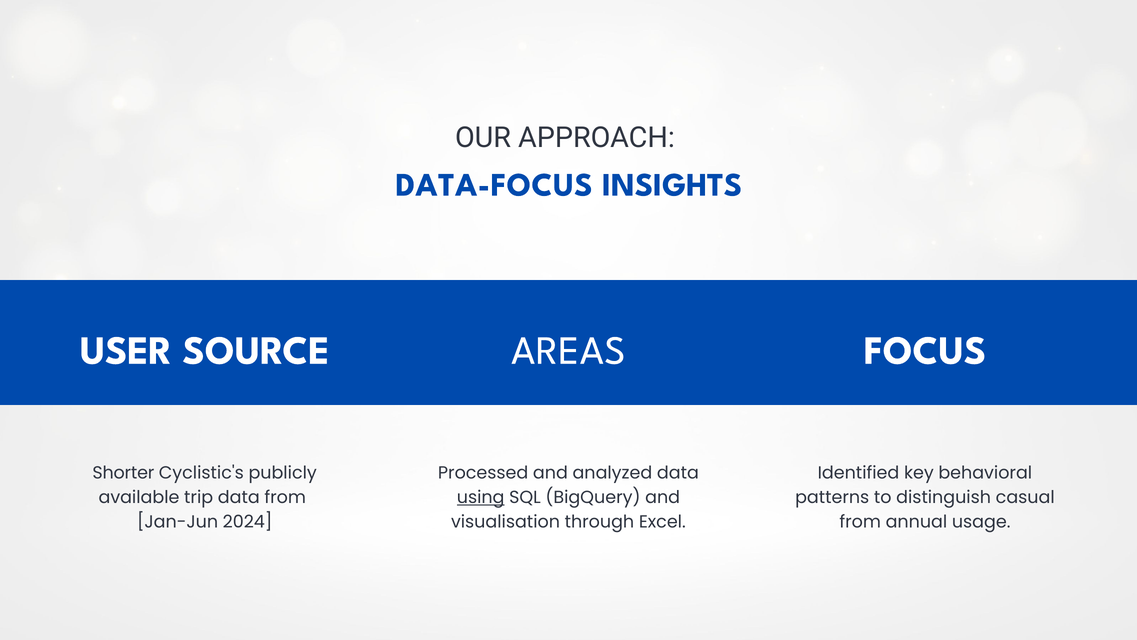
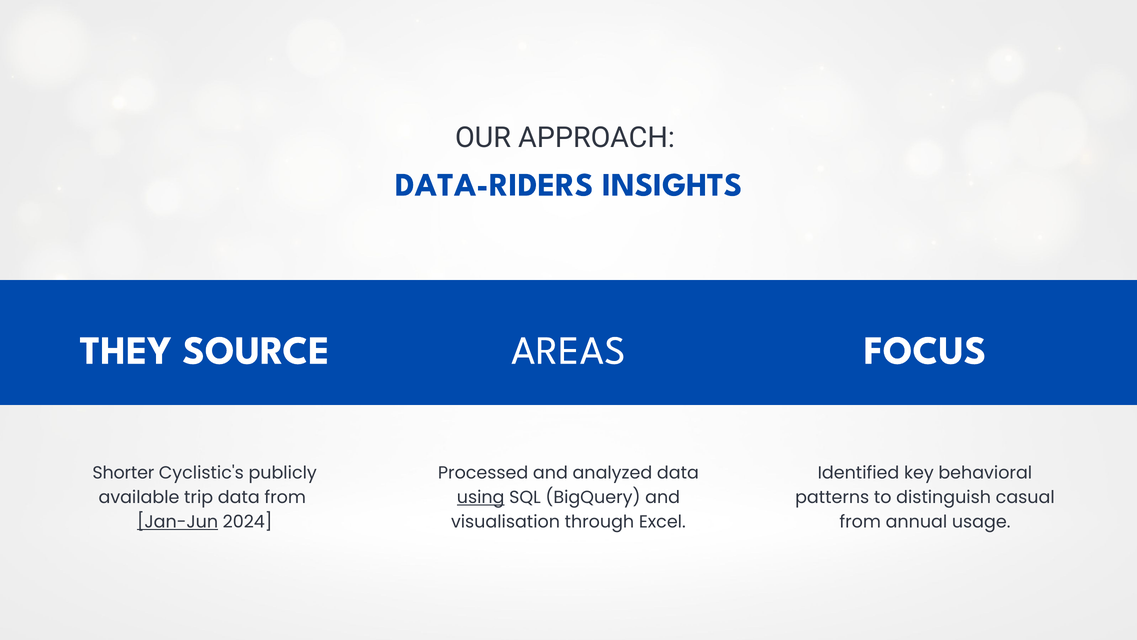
DATA-FOCUS: DATA-FOCUS -> DATA-RIDERS (494, 185)
USER: USER -> THEY (126, 350)
Jan-Jun underline: none -> present (178, 522)
